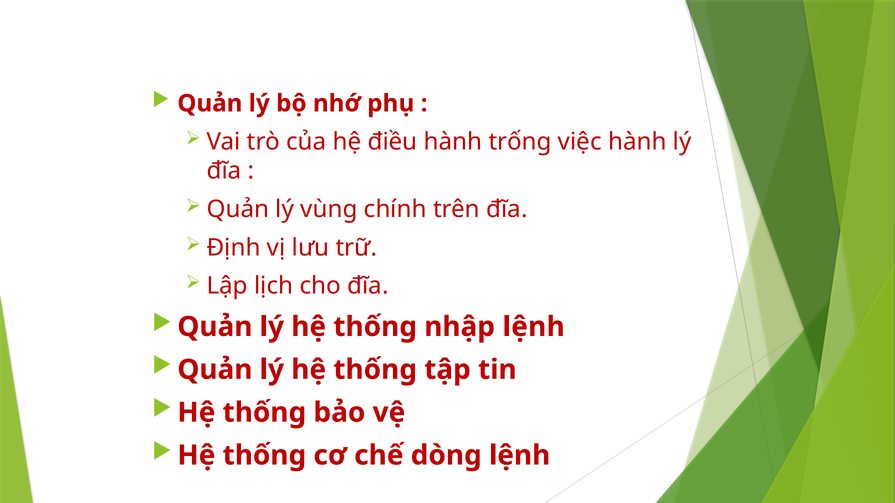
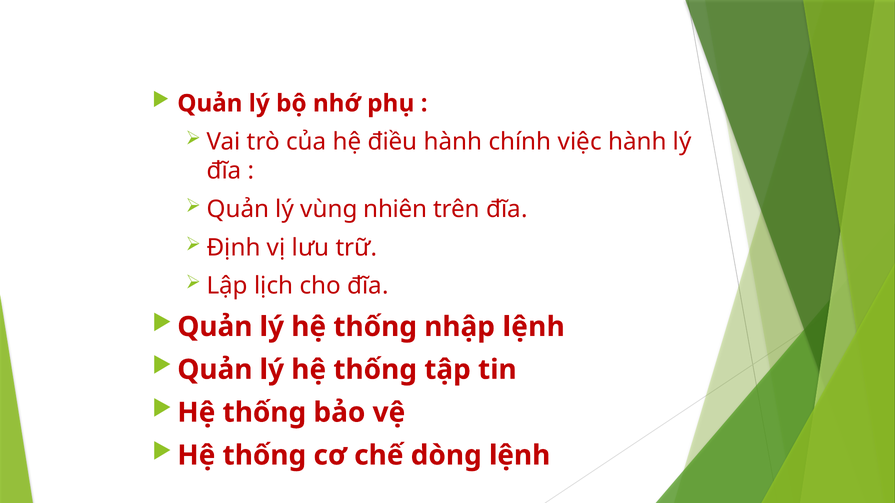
trống: trống -> chính (520, 142)
chính: chính -> nhiên (395, 209)
